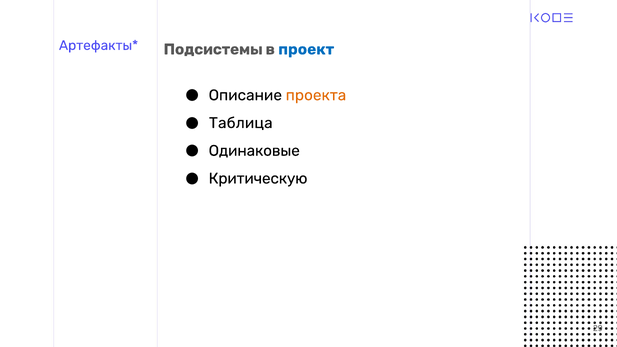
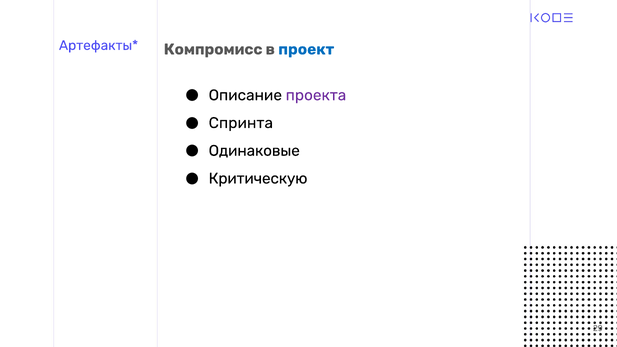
Подсистемы: Подсистемы -> Компромисс (213, 49)
проекта colour: orange -> purple (316, 95)
Таблица: Таблица -> Спринта (241, 123)
